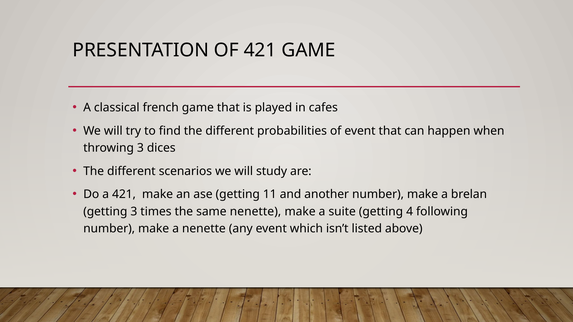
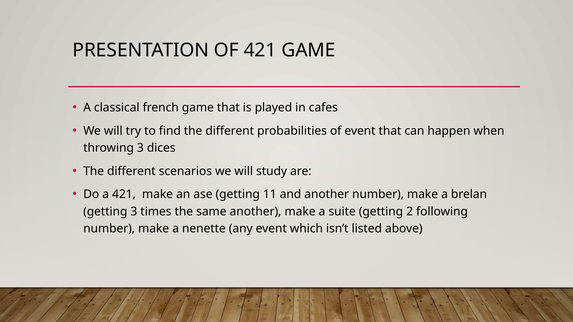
same nenette: nenette -> another (256, 212)
4: 4 -> 2 (410, 212)
